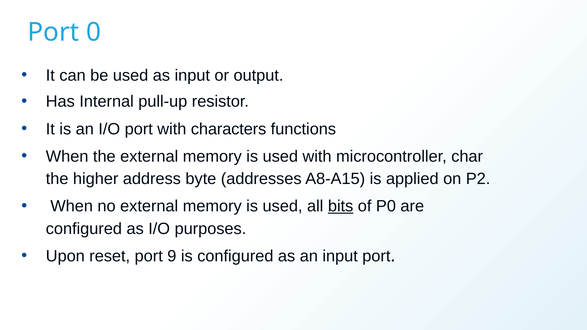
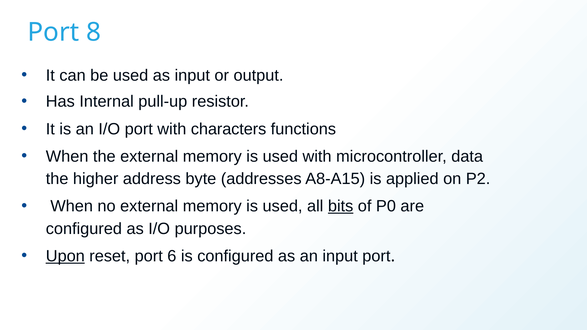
0: 0 -> 8 (93, 32)
char: char -> data (467, 156)
Upon underline: none -> present (65, 256)
9: 9 -> 6 (172, 256)
